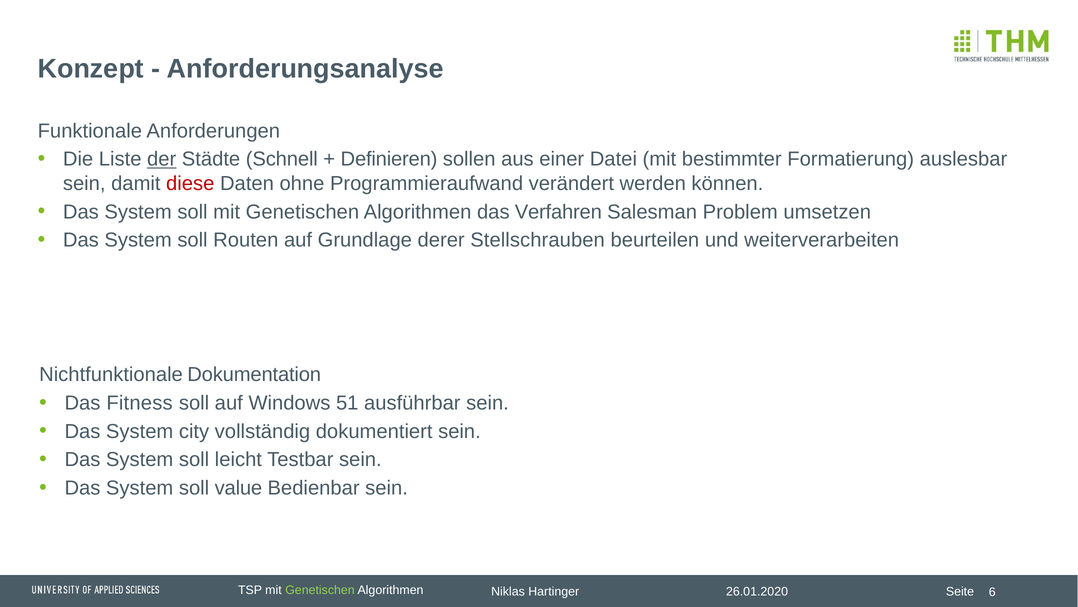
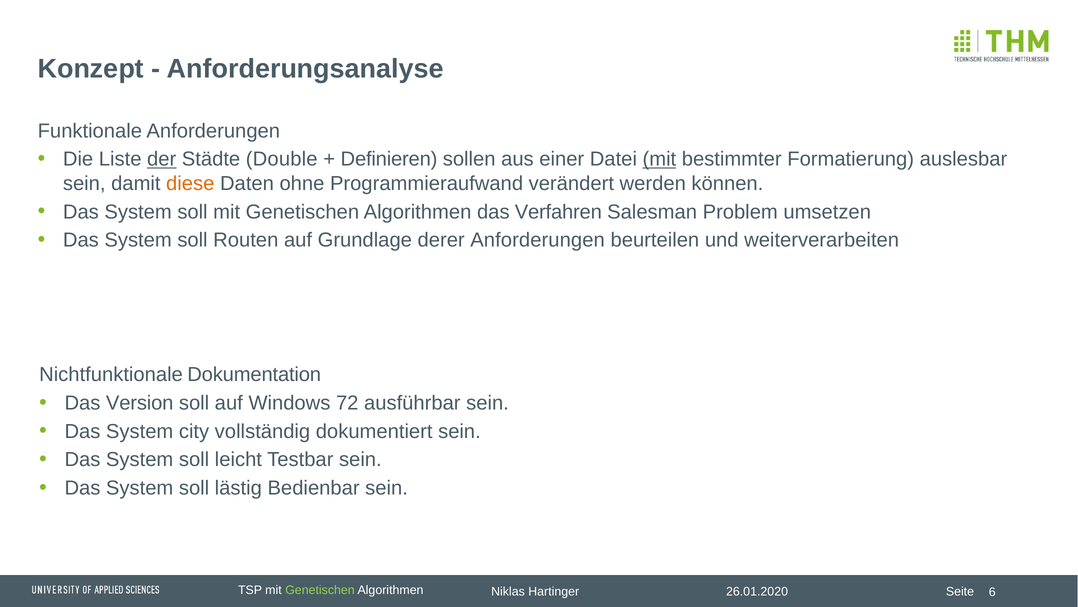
Schnell: Schnell -> Double (282, 159)
mit underline: none -> present (659, 159)
diese colour: red -> orange (190, 183)
derer Stellschrauben: Stellschrauben -> Anforderungen (538, 240)
Fitness: Fitness -> Version (140, 403)
51: 51 -> 72 (347, 403)
value: value -> lästig (238, 487)
